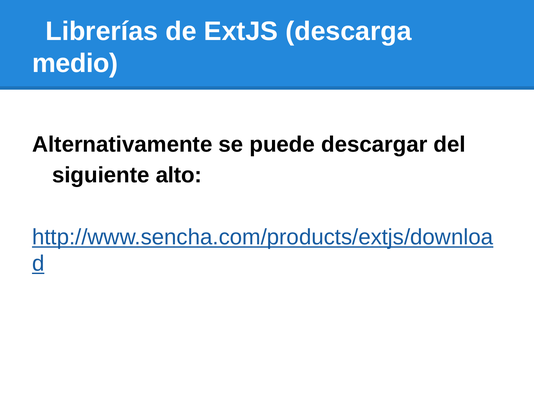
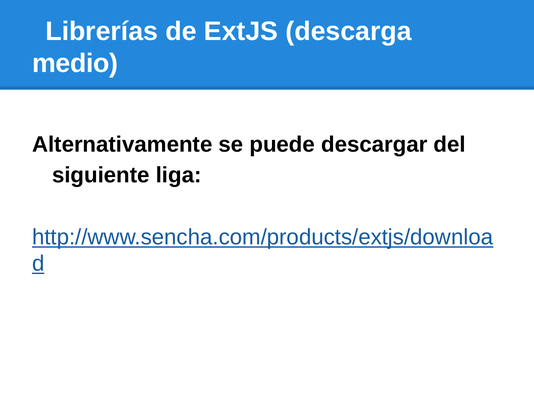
alto: alto -> liga (179, 175)
